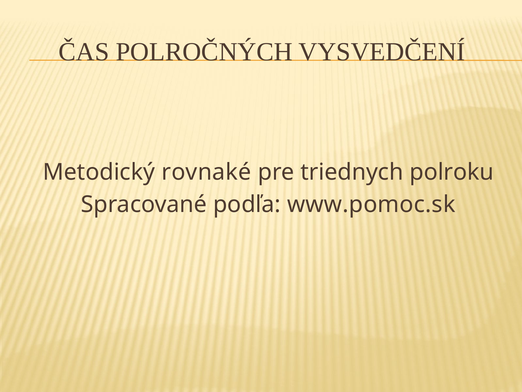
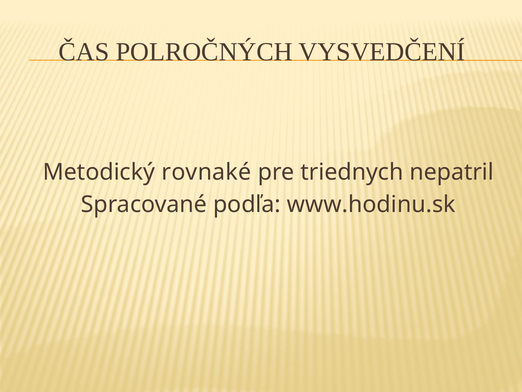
polroku: polroku -> nepatril (452, 172)
www.pomoc.sk: www.pomoc.sk -> www.hodinu.sk (371, 204)
